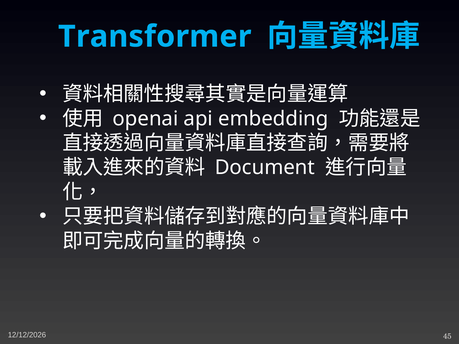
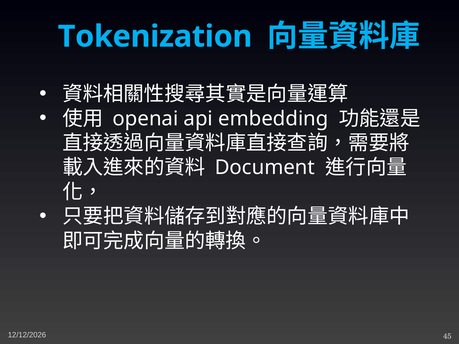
Transformer: Transformer -> Tokenization (155, 37)
